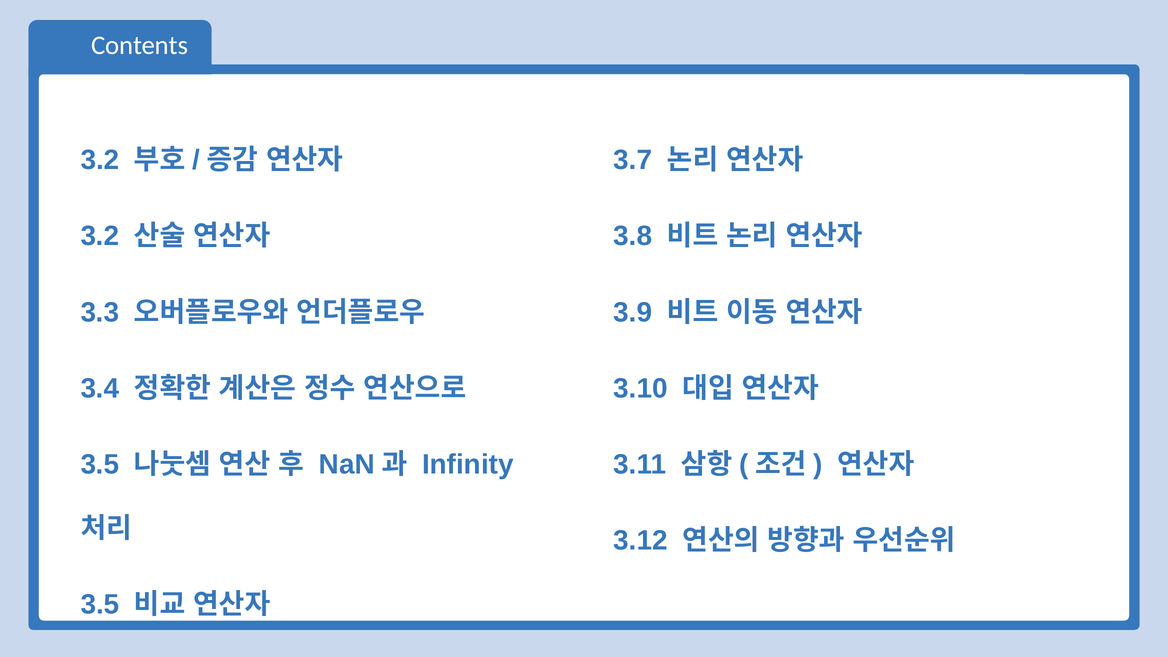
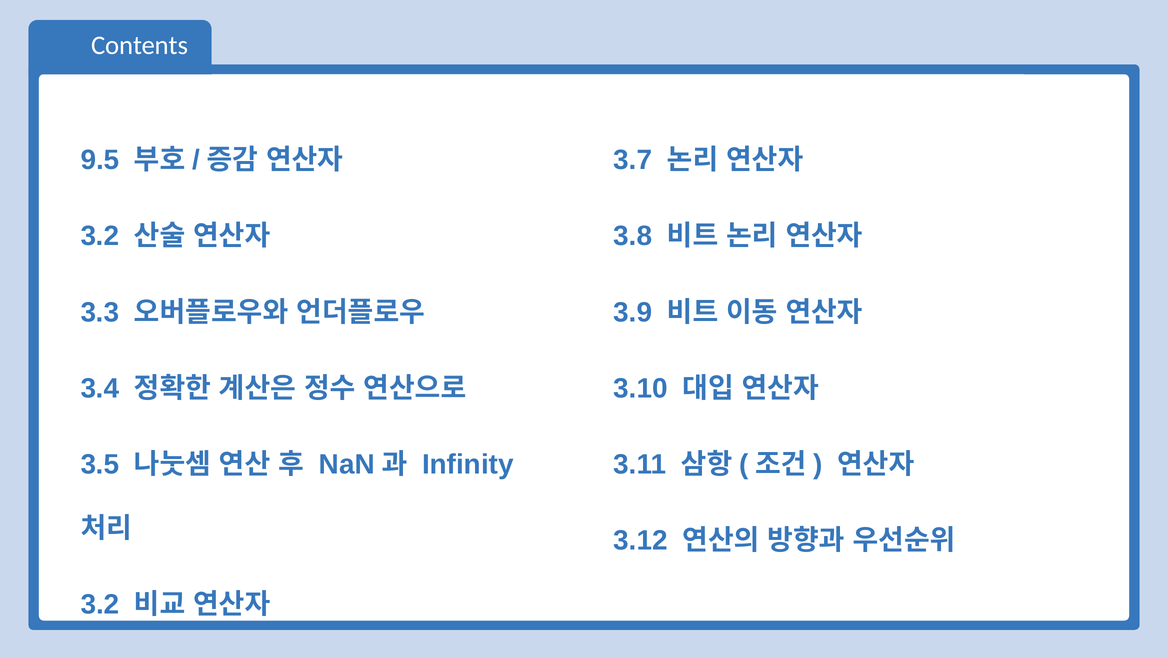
3.2: 3.2 -> 9.5 (100, 160)
3.5: 3.5 -> 3.2 (100, 605)
